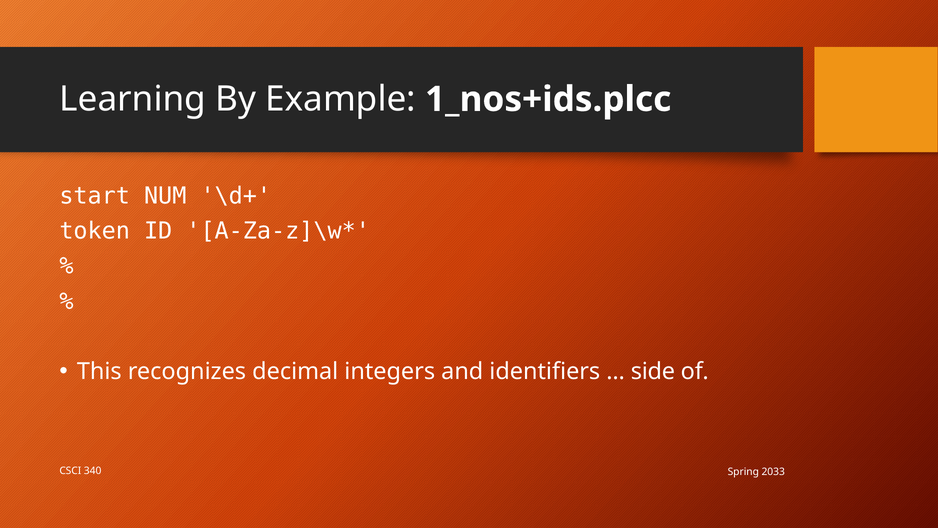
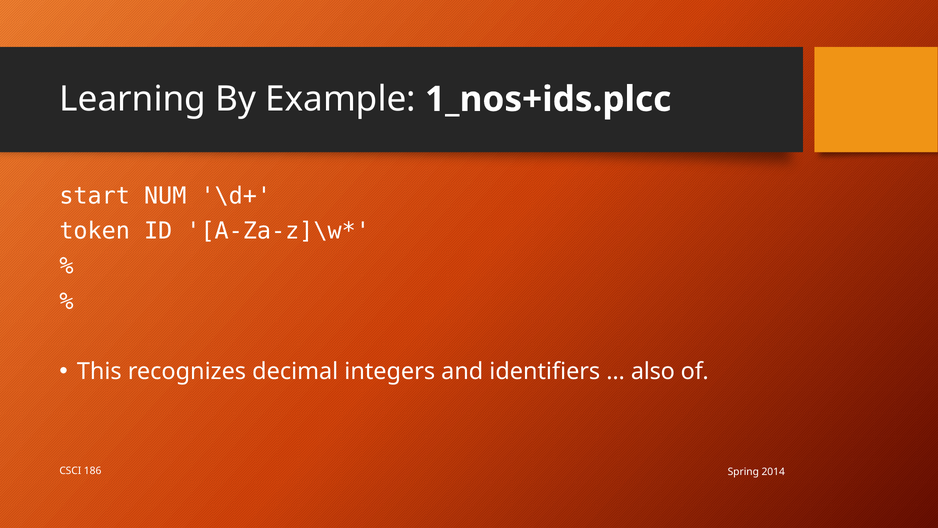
side: side -> also (653, 371)
340: 340 -> 186 (93, 471)
2033: 2033 -> 2014 (773, 471)
